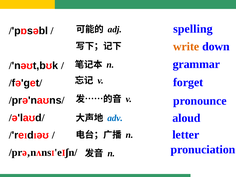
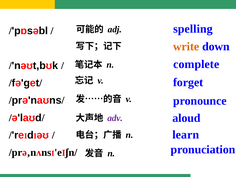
grammar: grammar -> complete (196, 64)
adv colour: blue -> purple (115, 118)
letter: letter -> learn (186, 135)
